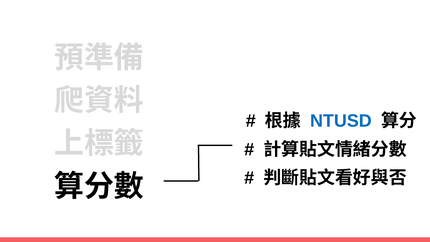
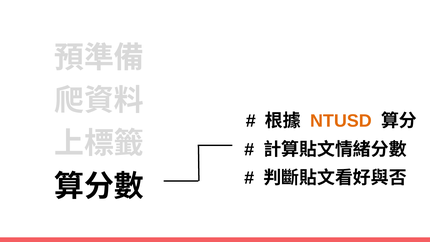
NTUSD colour: blue -> orange (341, 121)
